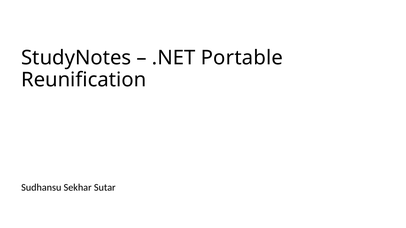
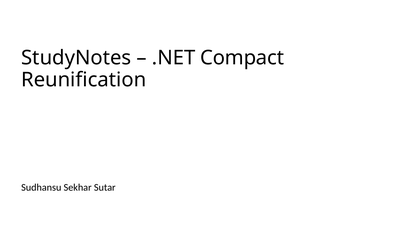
Portable: Portable -> Compact (242, 58)
